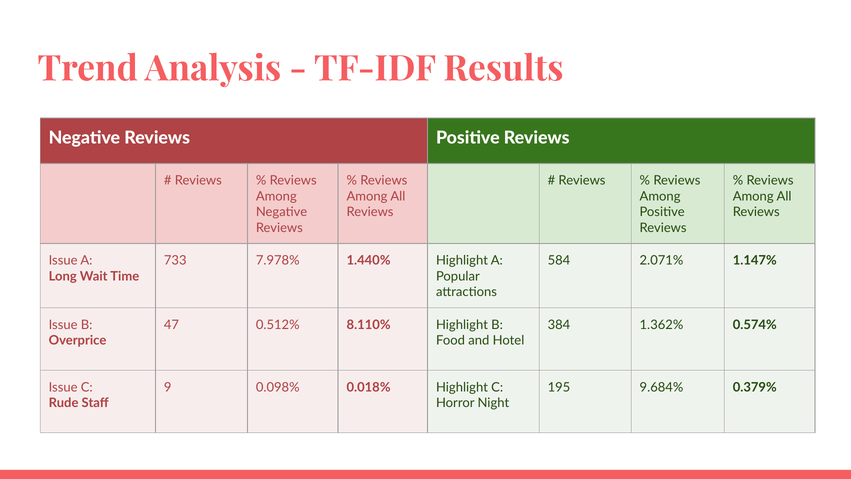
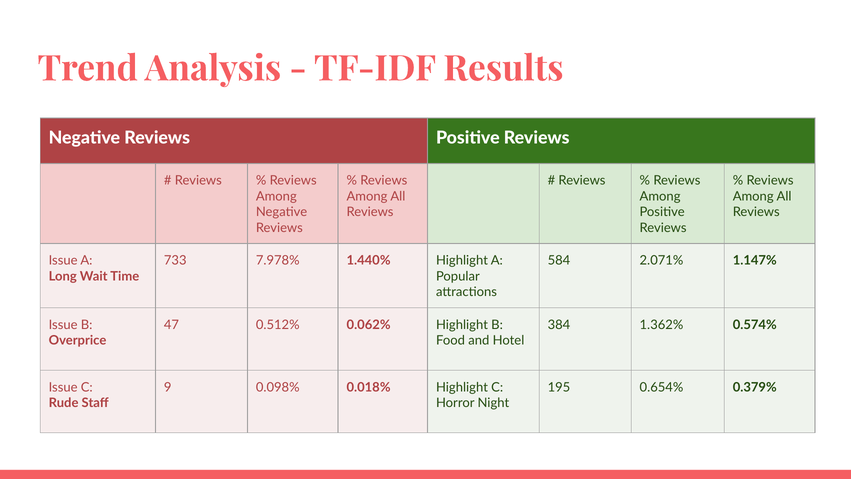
8.110%: 8.110% -> 0.062% (369, 325)
9.684%: 9.684% -> 0.654% (661, 387)
